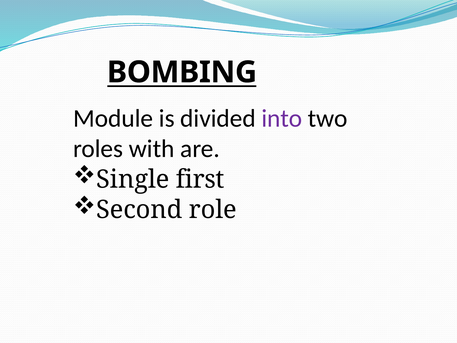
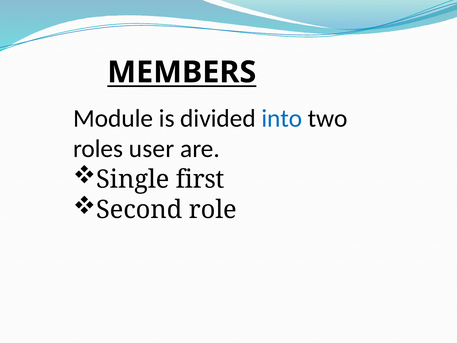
BOMBING: BOMBING -> MEMBERS (182, 72)
into colour: purple -> blue (282, 118)
with: with -> user (152, 149)
